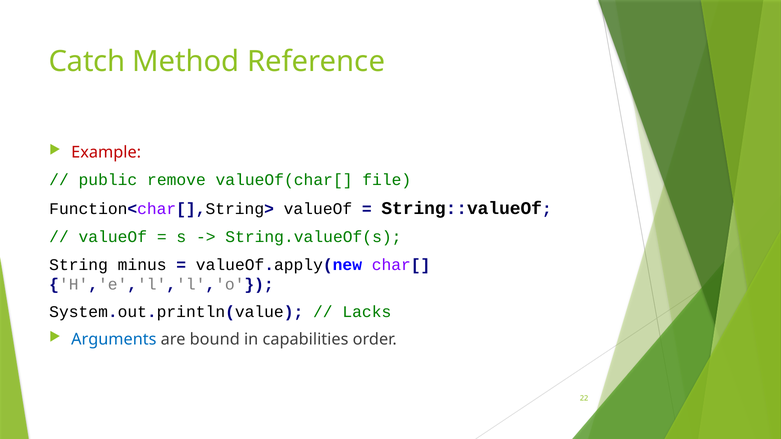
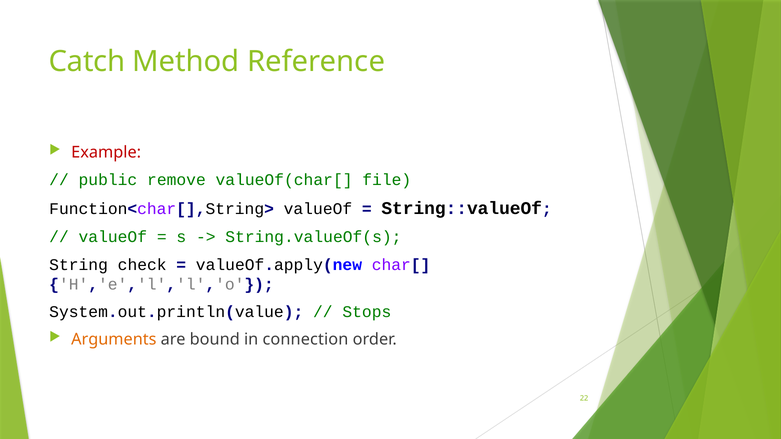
minus: minus -> check (142, 265)
Lacks: Lacks -> Stops (367, 312)
Arguments colour: blue -> orange (114, 340)
capabilities: capabilities -> connection (305, 340)
